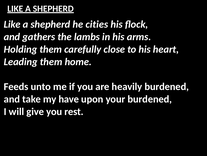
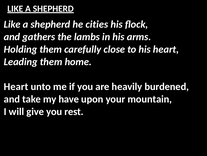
Feeds: Feeds -> Heart (16, 86)
your burdened: burdened -> mountain (150, 99)
